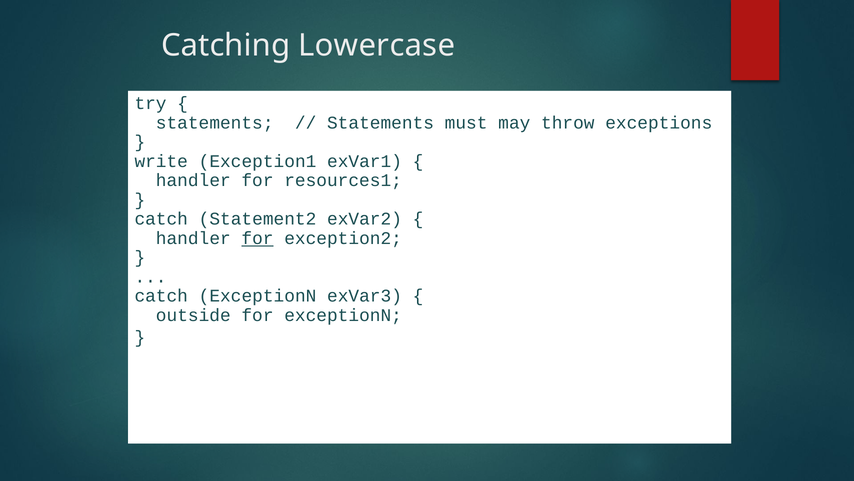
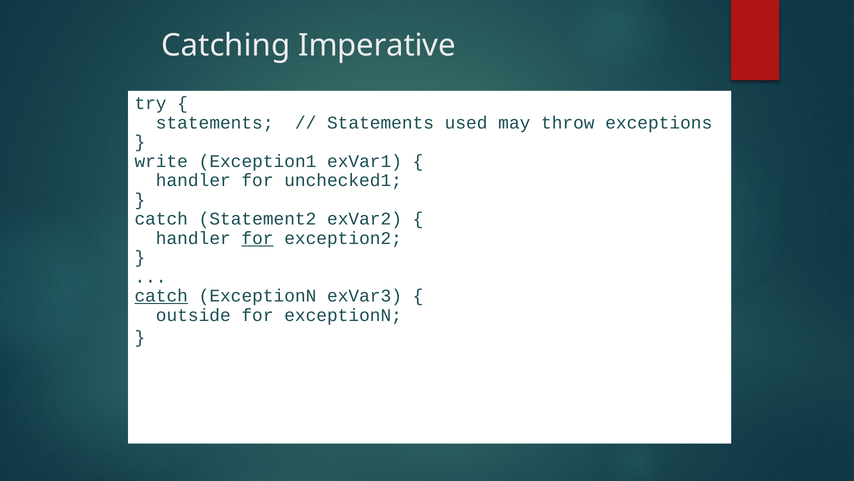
Lowercase: Lowercase -> Imperative (377, 45)
must: must -> used (466, 123)
resources1: resources1 -> unchecked1 (343, 180)
catch underline: none -> present (161, 296)
